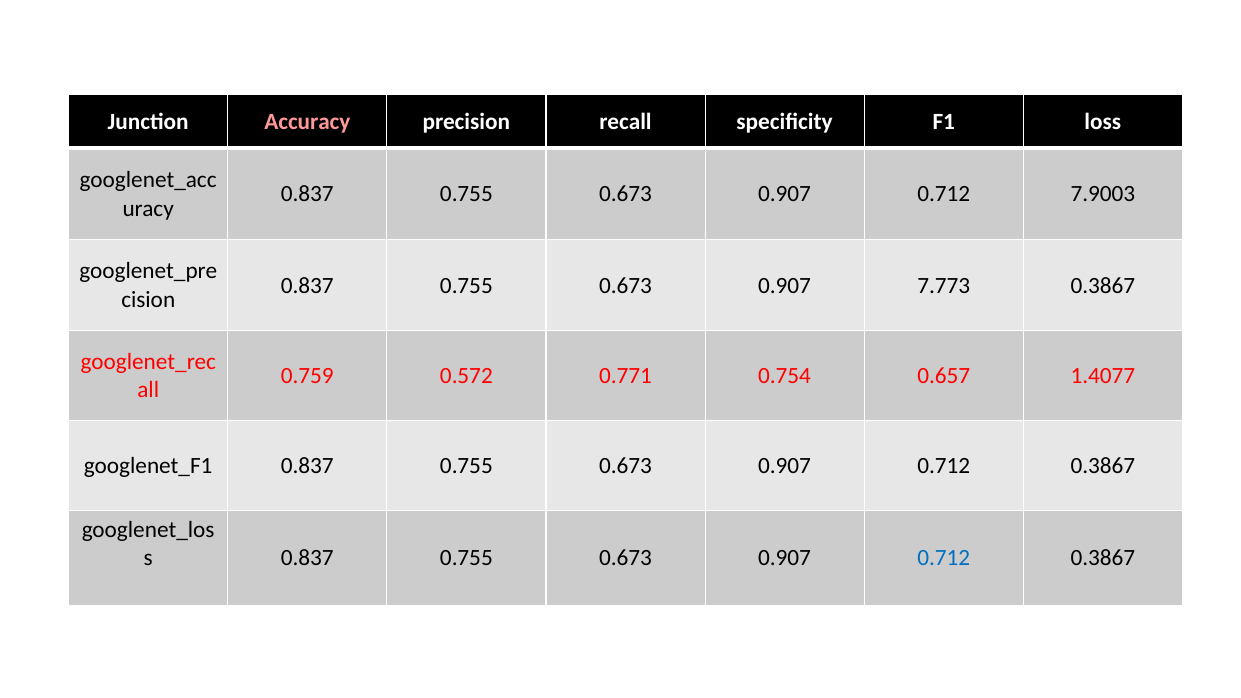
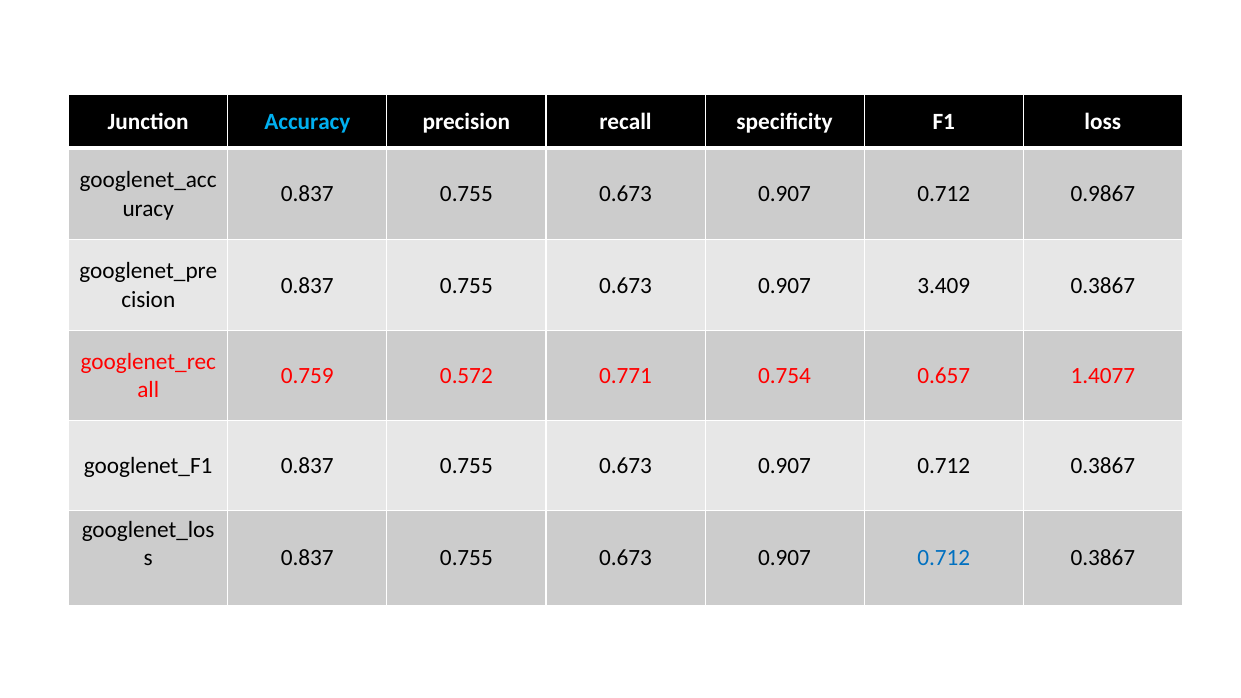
Accuracy colour: pink -> light blue (307, 122)
7.9003: 7.9003 -> 0.9867 (1103, 194)
7.773: 7.773 -> 3.409 (944, 285)
